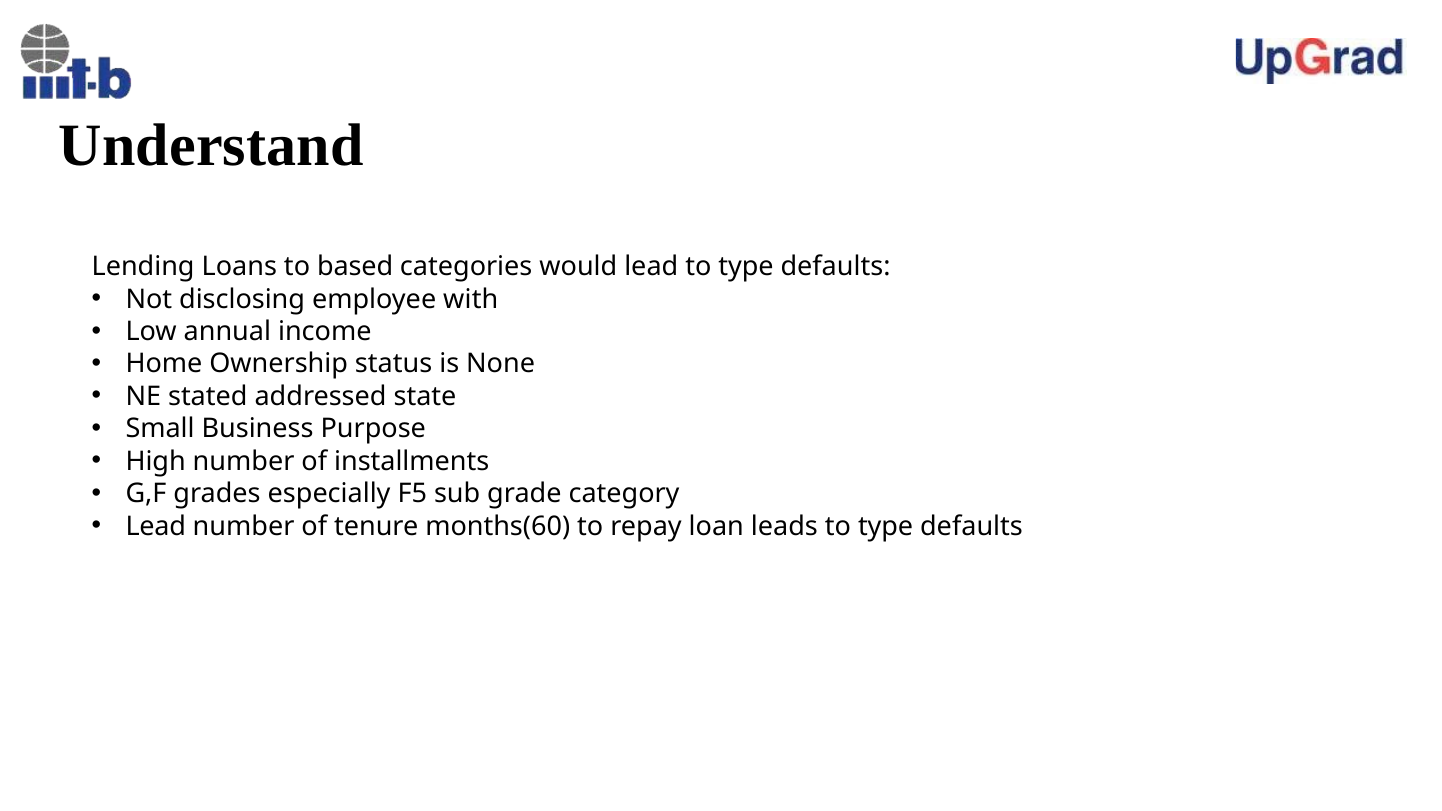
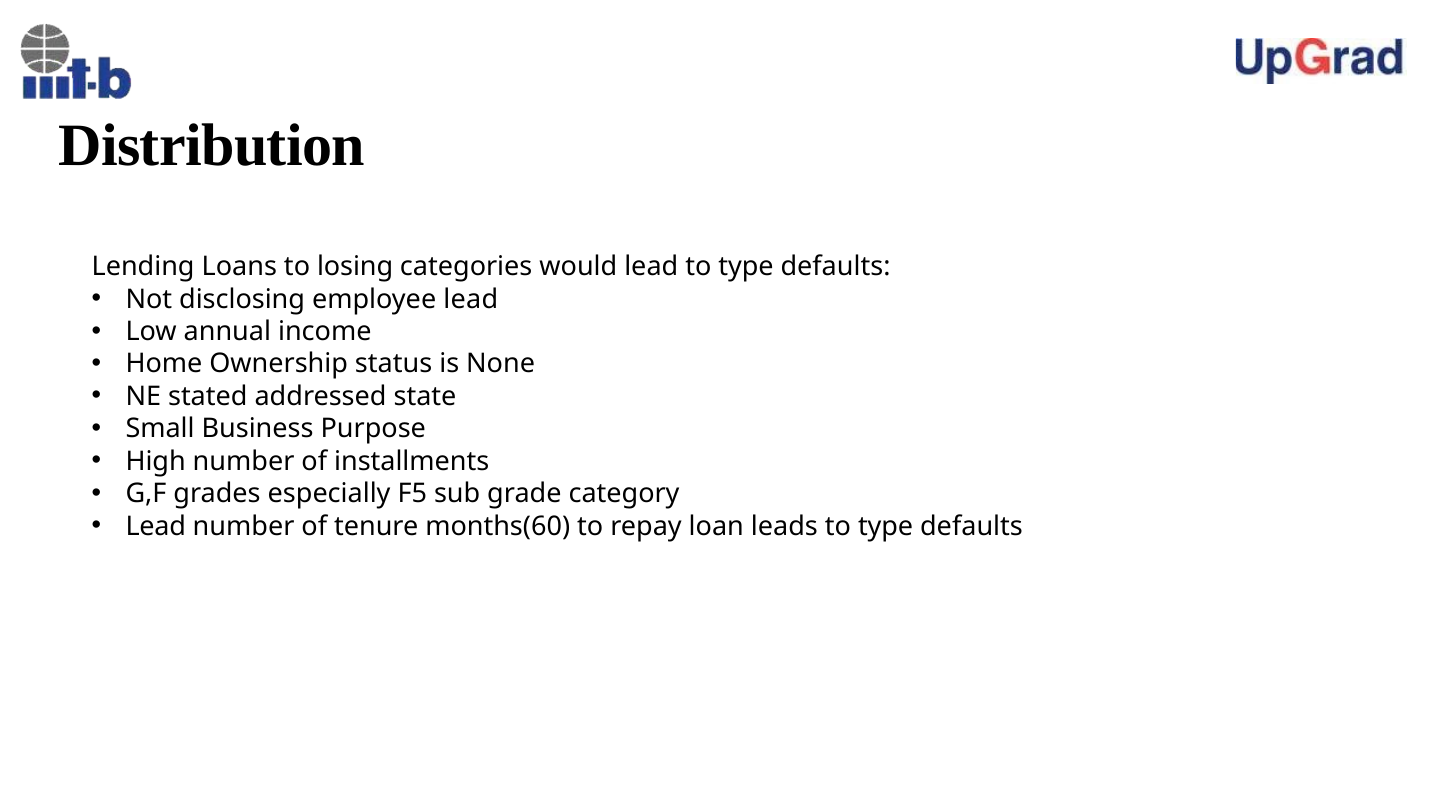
Understand: Understand -> Distribution (212, 145)
based: based -> losing (355, 267)
employee with: with -> lead (471, 299)
